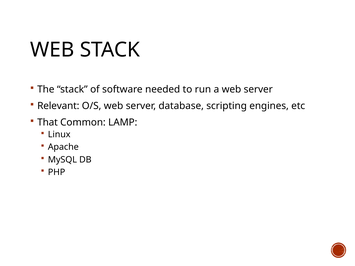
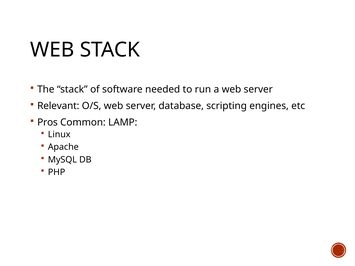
That: That -> Pros (48, 123)
